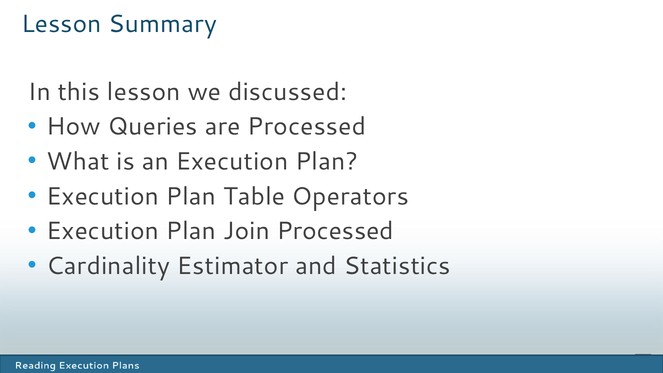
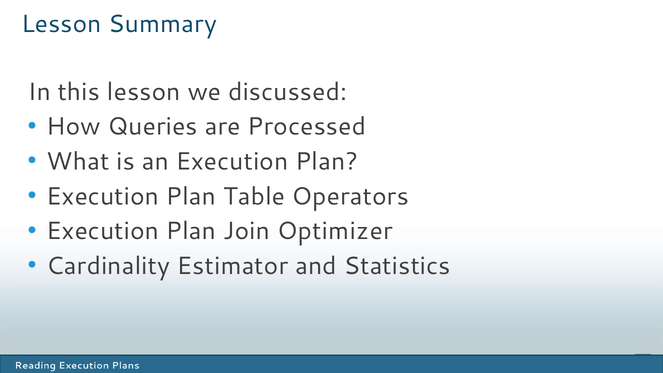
Join Processed: Processed -> Optimizer (335, 231)
